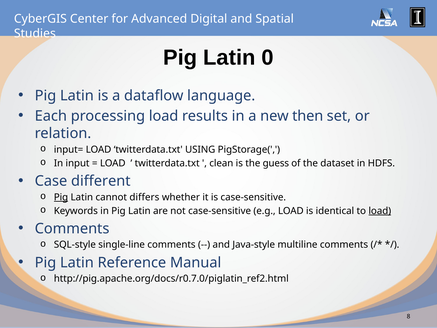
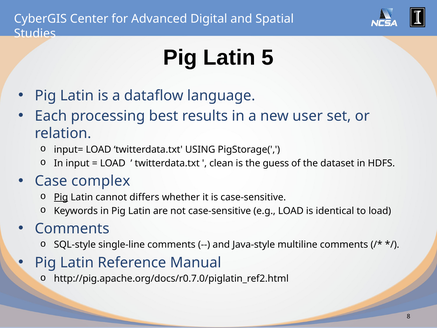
0: 0 -> 5 (268, 57)
processing load: load -> best (164, 116)
then: then -> user (308, 116)
different: different -> complex (101, 181)
load underline: present -> none (380, 211)
